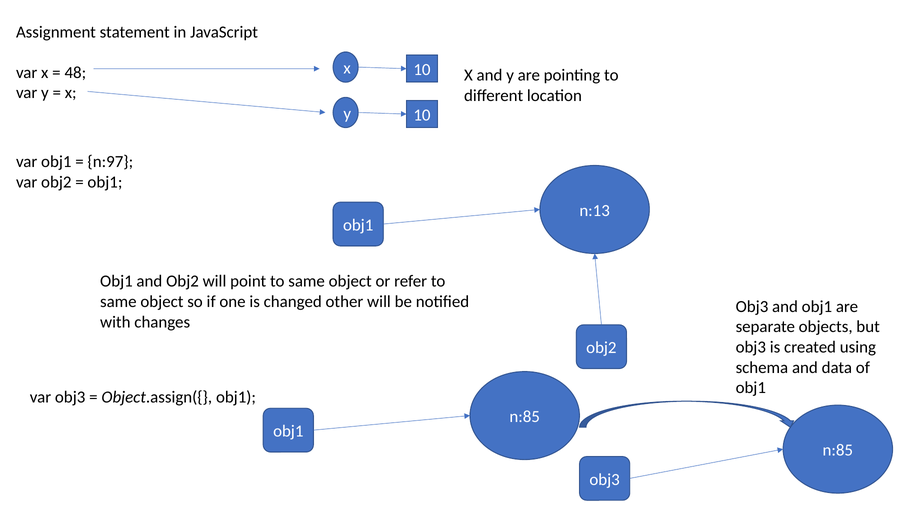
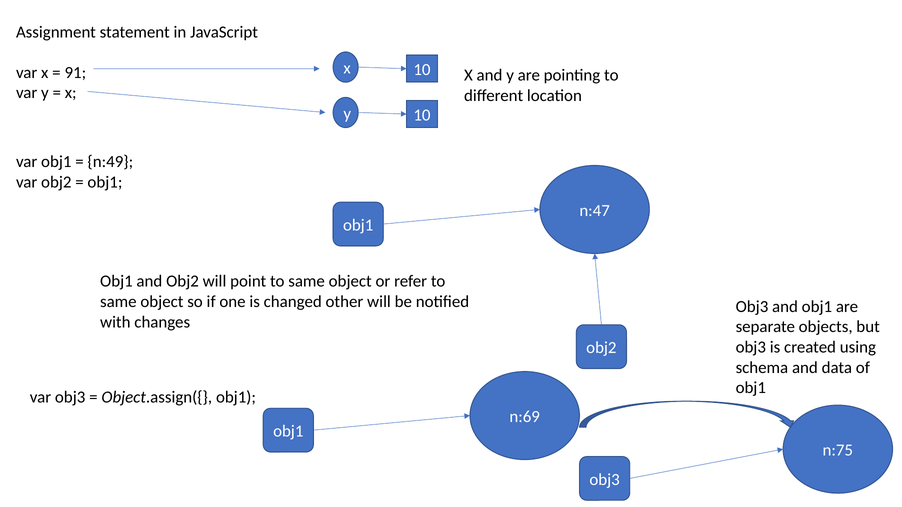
48: 48 -> 91 (75, 73)
n:97: n:97 -> n:49 (110, 162)
n:13: n:13 -> n:47 (595, 211)
n:85: n:85 -> n:69 (525, 417)
n:85: n:85 -> n:75 (838, 451)
